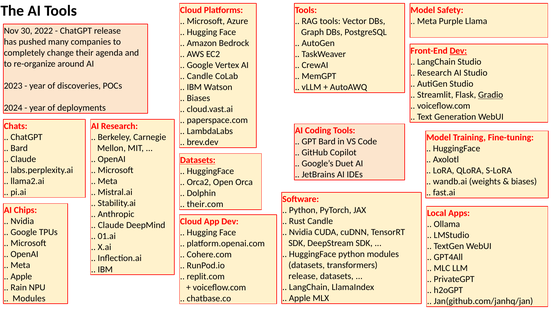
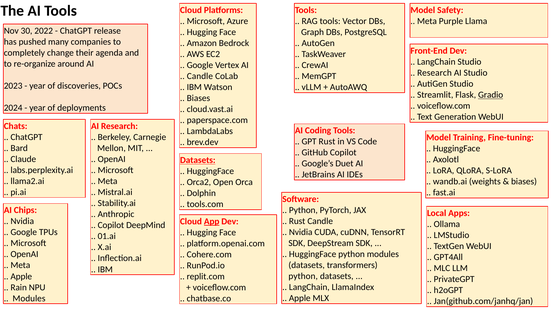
Dev underline: present -> none (458, 51)
GPT Bard: Bard -> Rust (327, 142)
their.com: their.com -> tools.com (205, 204)
App underline: none -> present (212, 221)
Claude: Claude -> Copilot (111, 225)
release: release -> python (303, 276)
